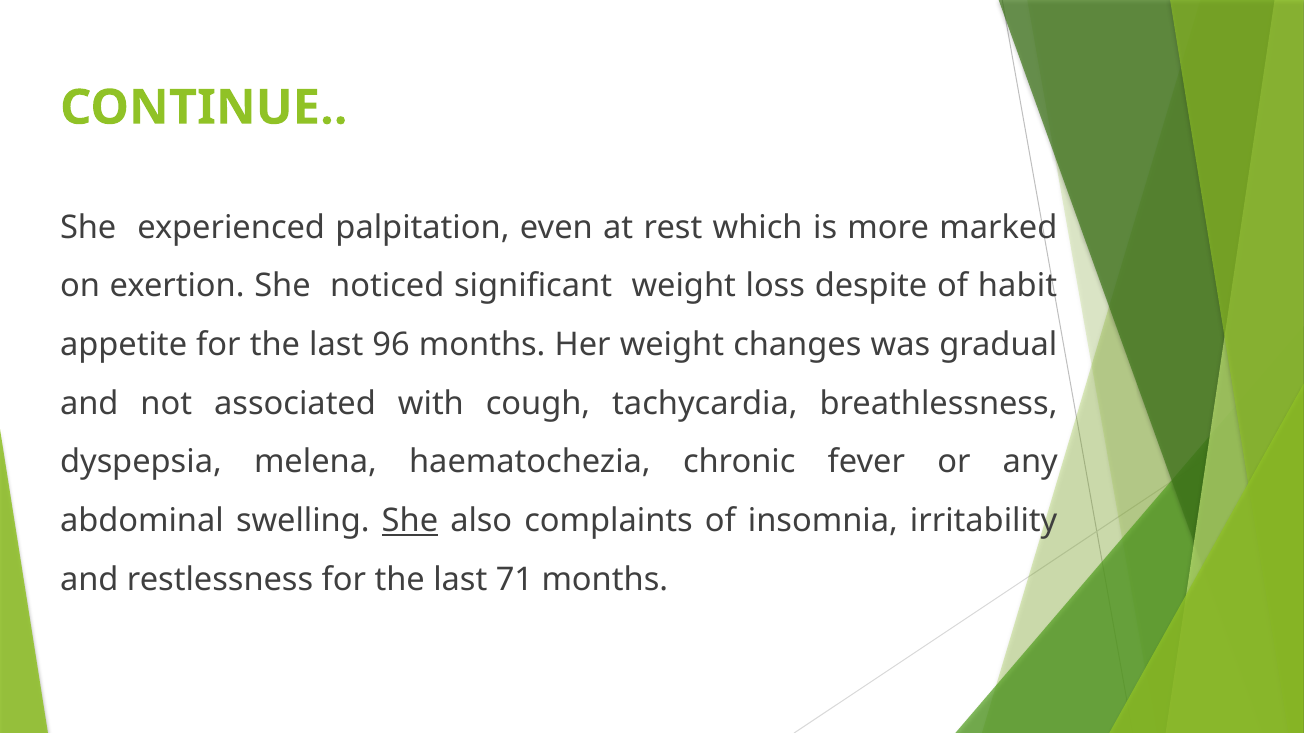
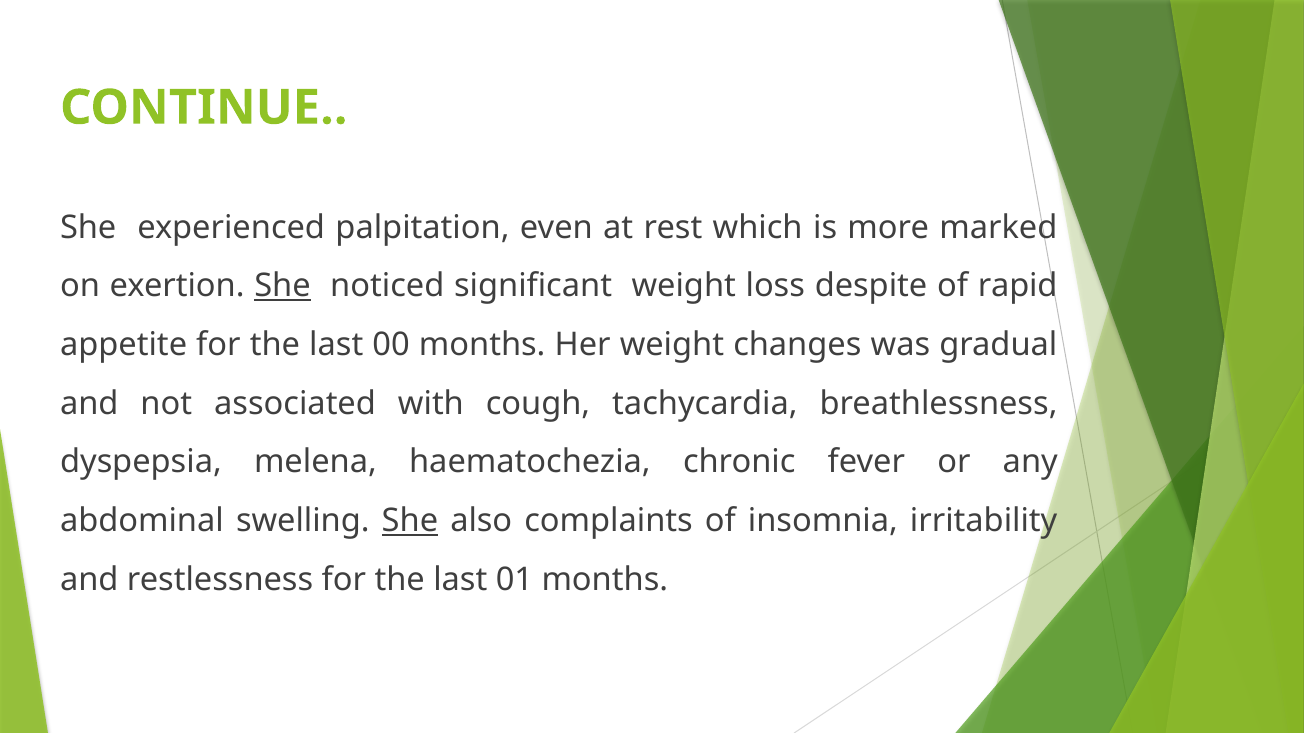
She underline: none -> present (282, 286)
habit: habit -> rapid (1018, 286)
96: 96 -> 00 (391, 345)
71: 71 -> 01 (514, 580)
